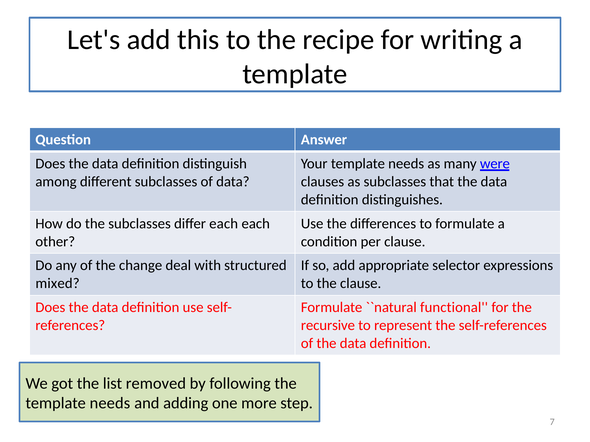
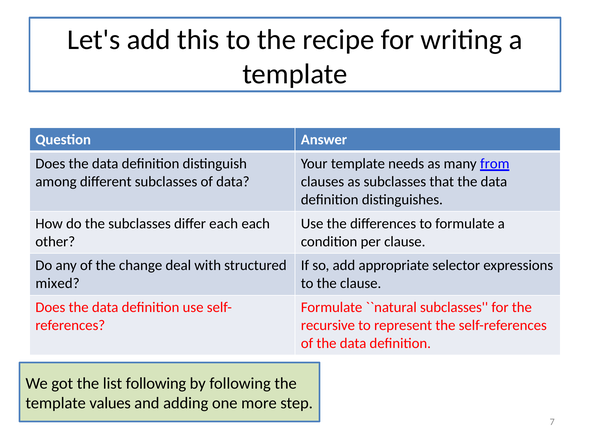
were: were -> from (495, 164)
functional: functional -> subclasses (454, 308)
list removed: removed -> following (156, 384)
needs: needs -> values (110, 403)
